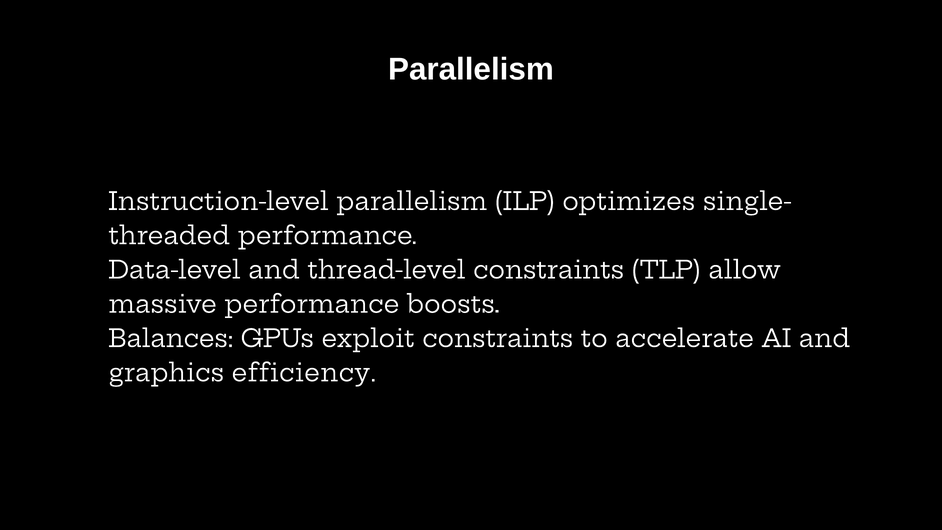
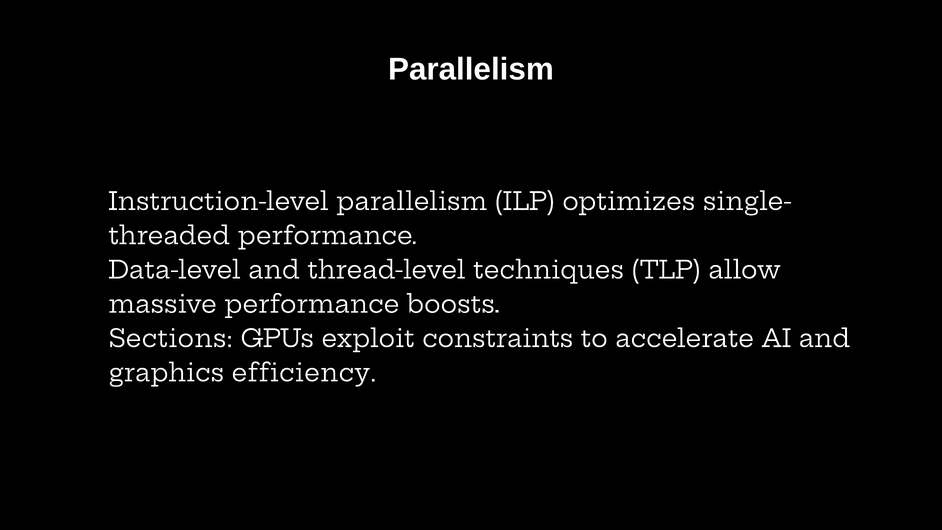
thread-level constraints: constraints -> techniques (548, 270)
Balances: Balances -> Sections (171, 339)
